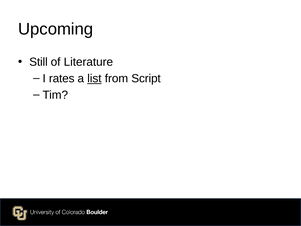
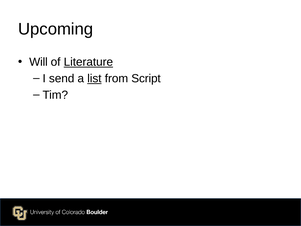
Still: Still -> Will (38, 62)
Literature underline: none -> present (88, 62)
rates: rates -> send (62, 78)
